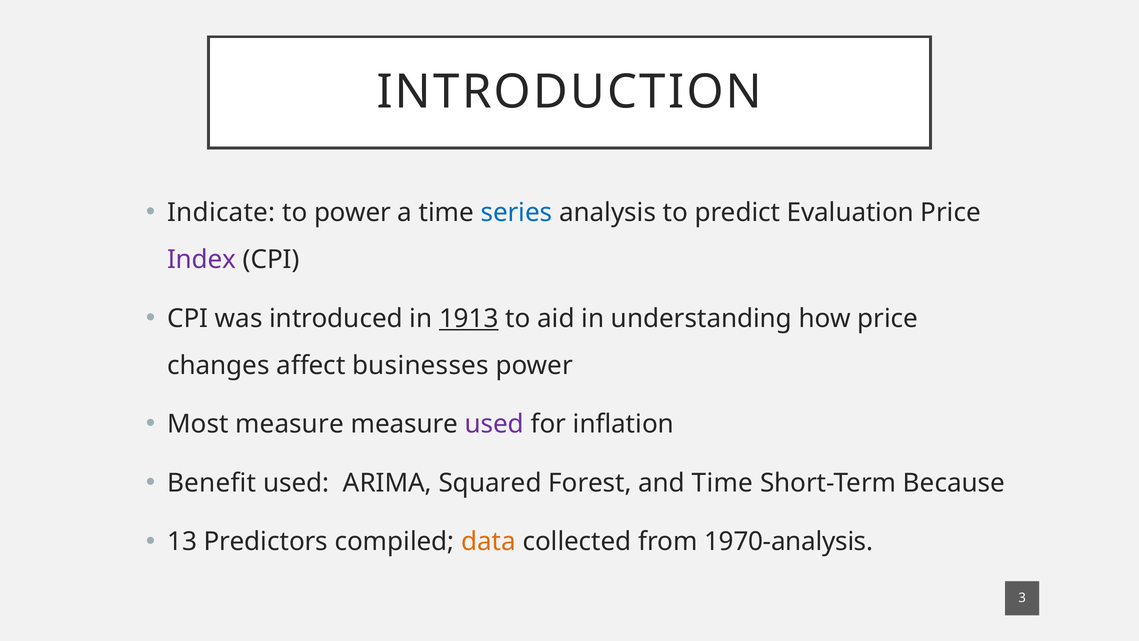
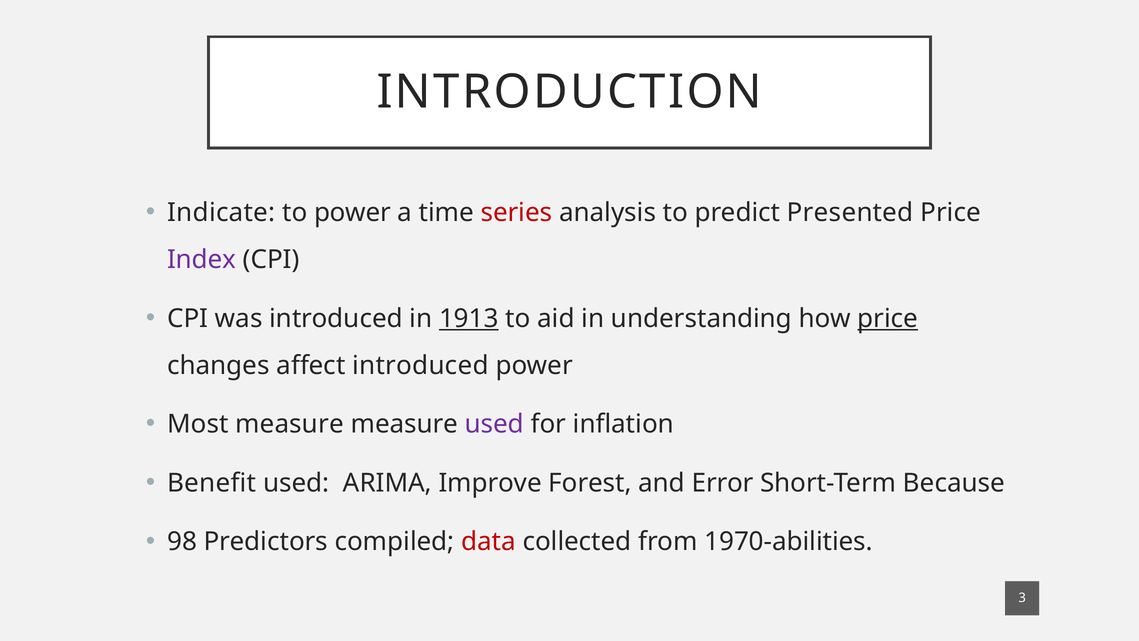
series colour: blue -> red (516, 213)
Evaluation: Evaluation -> Presented (850, 213)
price underline: none -> present (888, 318)
affect businesses: businesses -> introduced (420, 365)
Squared: Squared -> Improve (490, 483)
and Time: Time -> Error (723, 483)
13: 13 -> 98 (182, 542)
data colour: orange -> red (488, 542)
1970-analysis: 1970-analysis -> 1970-abilities (789, 542)
